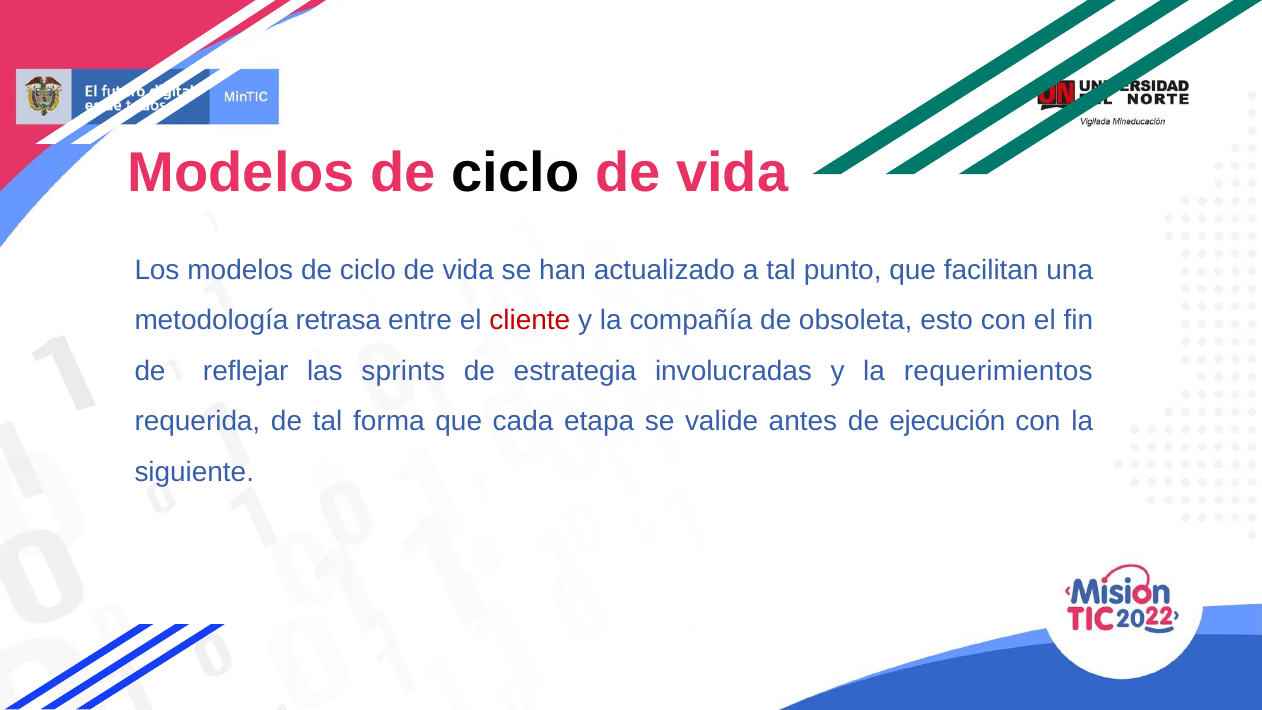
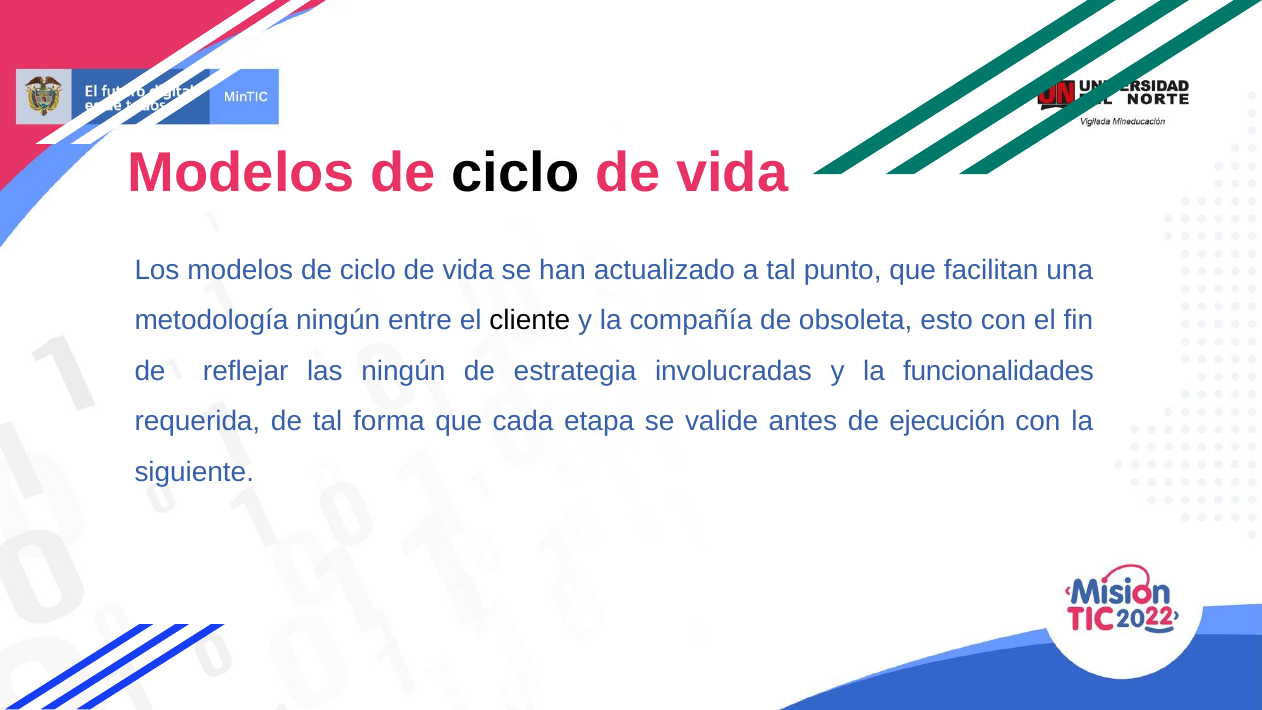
metodología retrasa: retrasa -> ningún (338, 320)
cliente colour: red -> black (530, 320)
las sprints: sprints -> ningún (403, 371)
requerimientos: requerimientos -> funcionalidades (999, 371)
